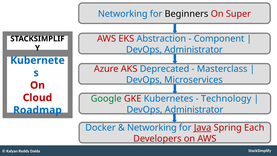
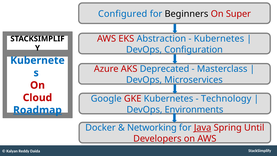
Networking: Networking -> Configured (123, 14)
Component: Component -> Kubernetes (219, 39)
Administrator: Administrator -> Configuration (194, 50)
Google colour: green -> blue (106, 99)
Administrator: Administrator -> Environments (194, 109)
Roadmap underline: none -> present (37, 110)
Each: Each -> Until (254, 128)
